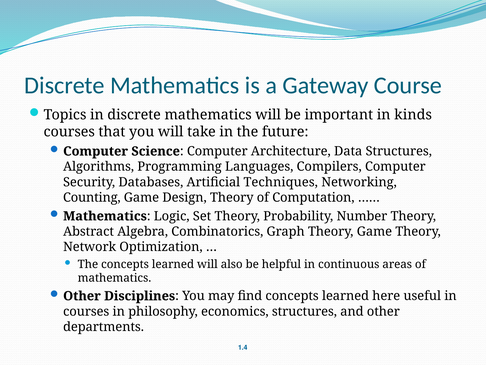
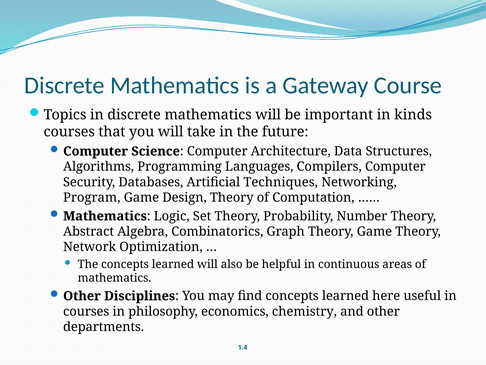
Counting: Counting -> Program (92, 197)
economics structures: structures -> chemistry (304, 311)
